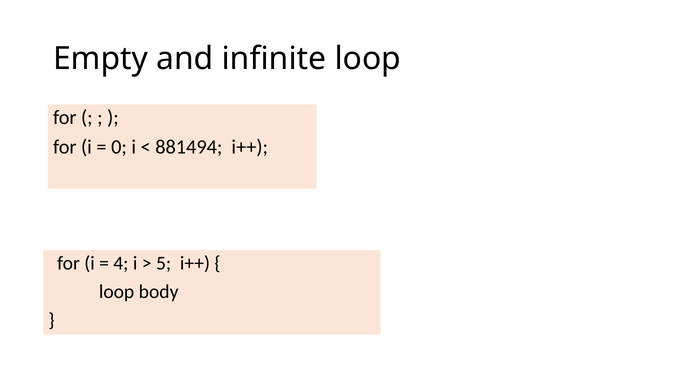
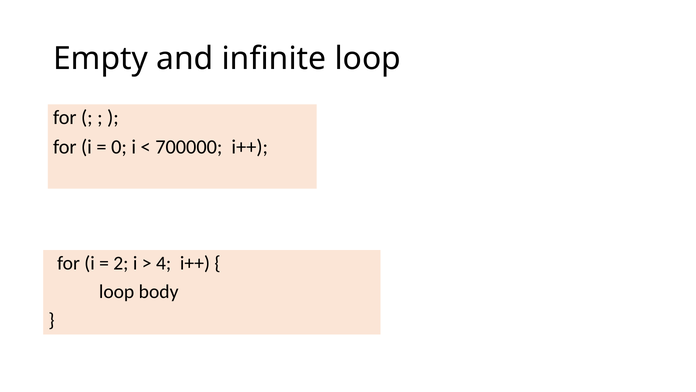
881494: 881494 -> 700000 (189, 147)
4: 4 -> 2 (121, 263)
5: 5 -> 4 (164, 263)
